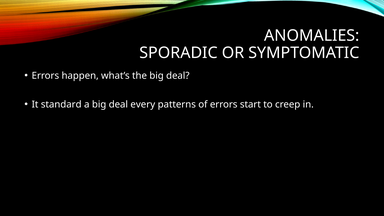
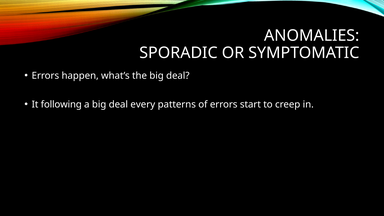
standard: standard -> following (61, 104)
